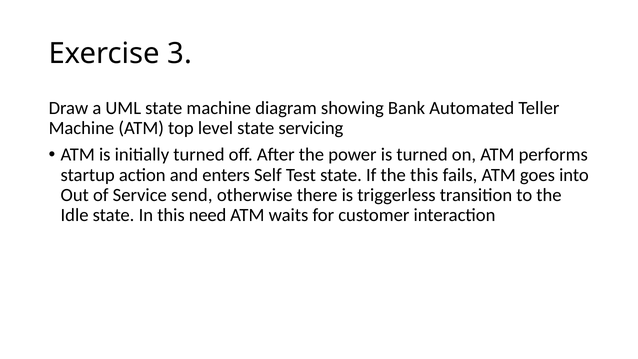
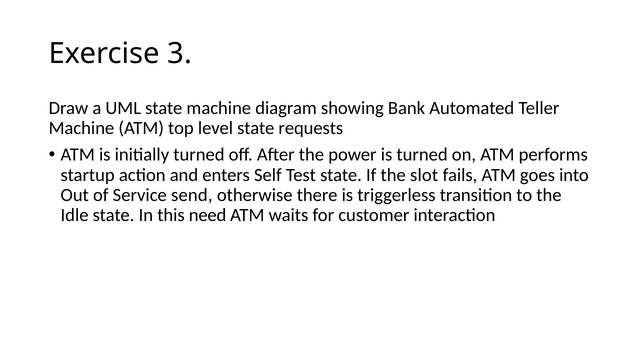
servicing: servicing -> requests (311, 128)
the this: this -> slot (424, 175)
